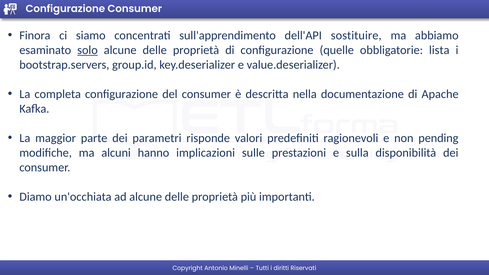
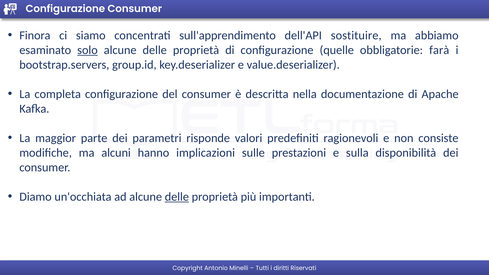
lista: lista -> farà (439, 50)
pending: pending -> consiste (438, 138)
delle underline: none -> present (177, 197)
